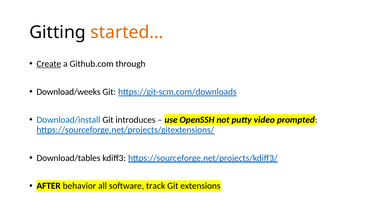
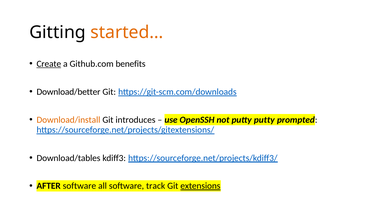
through: through -> benefits (131, 64)
Download/weeks: Download/weeks -> Download/better (69, 92)
Download/install colour: blue -> orange (68, 120)
putty video: video -> putty (264, 120)
AFTER behavior: behavior -> software (79, 186)
extensions underline: none -> present (200, 186)
